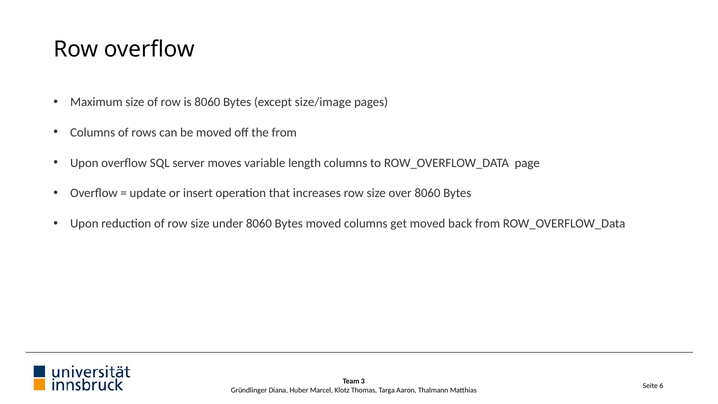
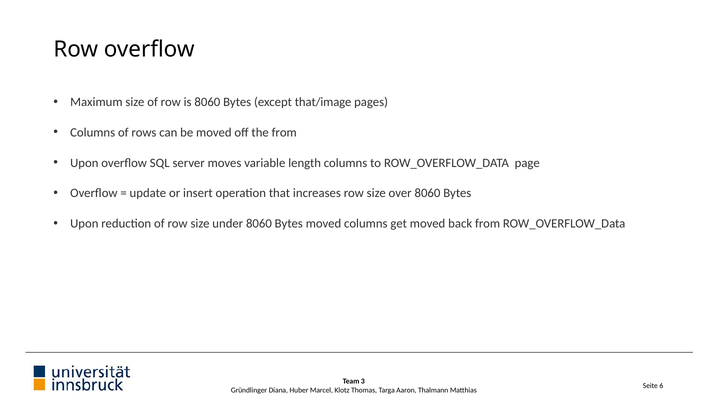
size/image: size/image -> that/image (323, 102)
